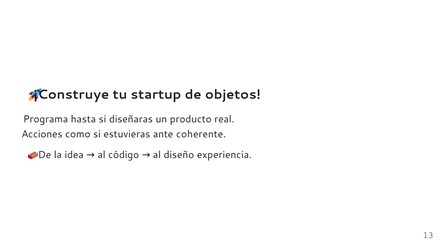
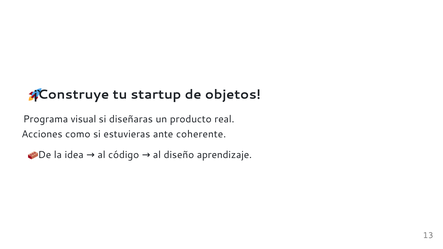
hasta: hasta -> visual (83, 119)
experiencia: experiencia -> aprendizaje (224, 155)
